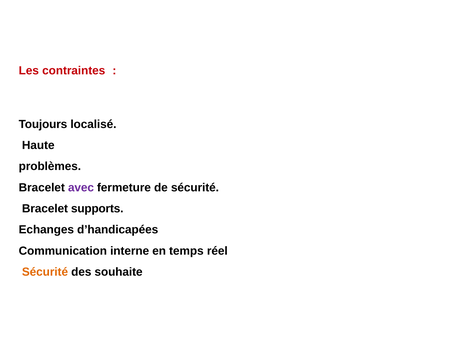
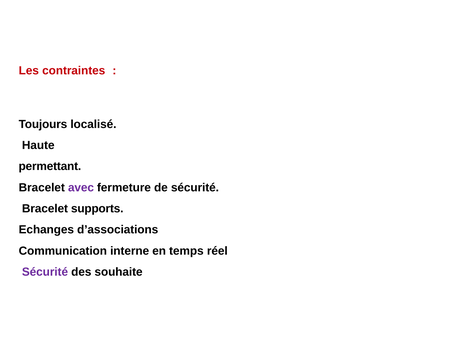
problèmes: problèmes -> permettant (50, 166)
d’handicapées: d’handicapées -> d’associations (118, 229)
Sécurité colour: orange -> purple (45, 272)
